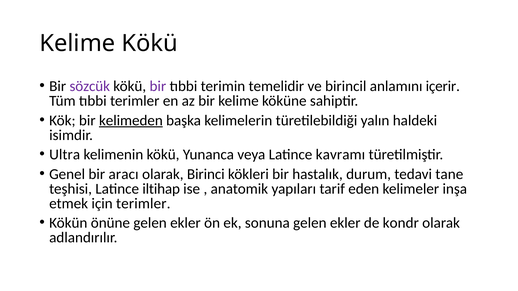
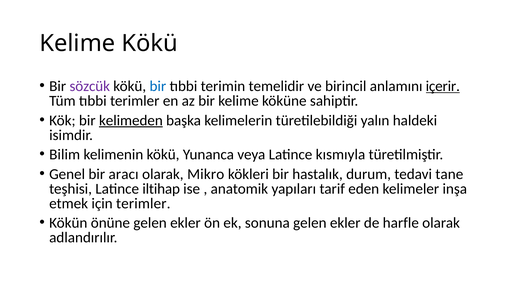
bir colour: purple -> blue (158, 86)
içerir underline: none -> present (443, 86)
Ultra: Ultra -> Bilim (65, 155)
kavramı: kavramı -> kısmıyla (340, 155)
Birinci: Birinci -> Mikro (206, 174)
kondr: kondr -> harfle (401, 223)
